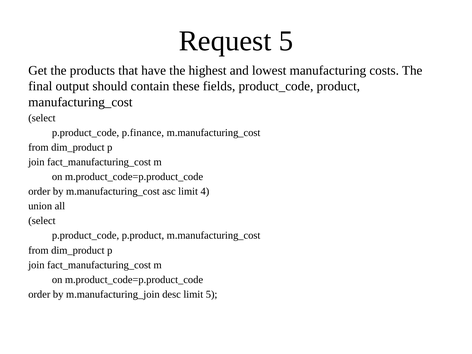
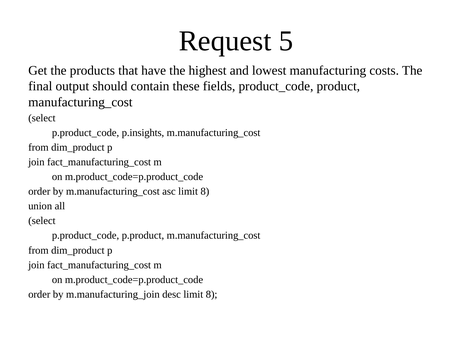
p.finance: p.finance -> p.insights (143, 133)
asc limit 4: 4 -> 8 (205, 191)
desc limit 5: 5 -> 8 (212, 294)
